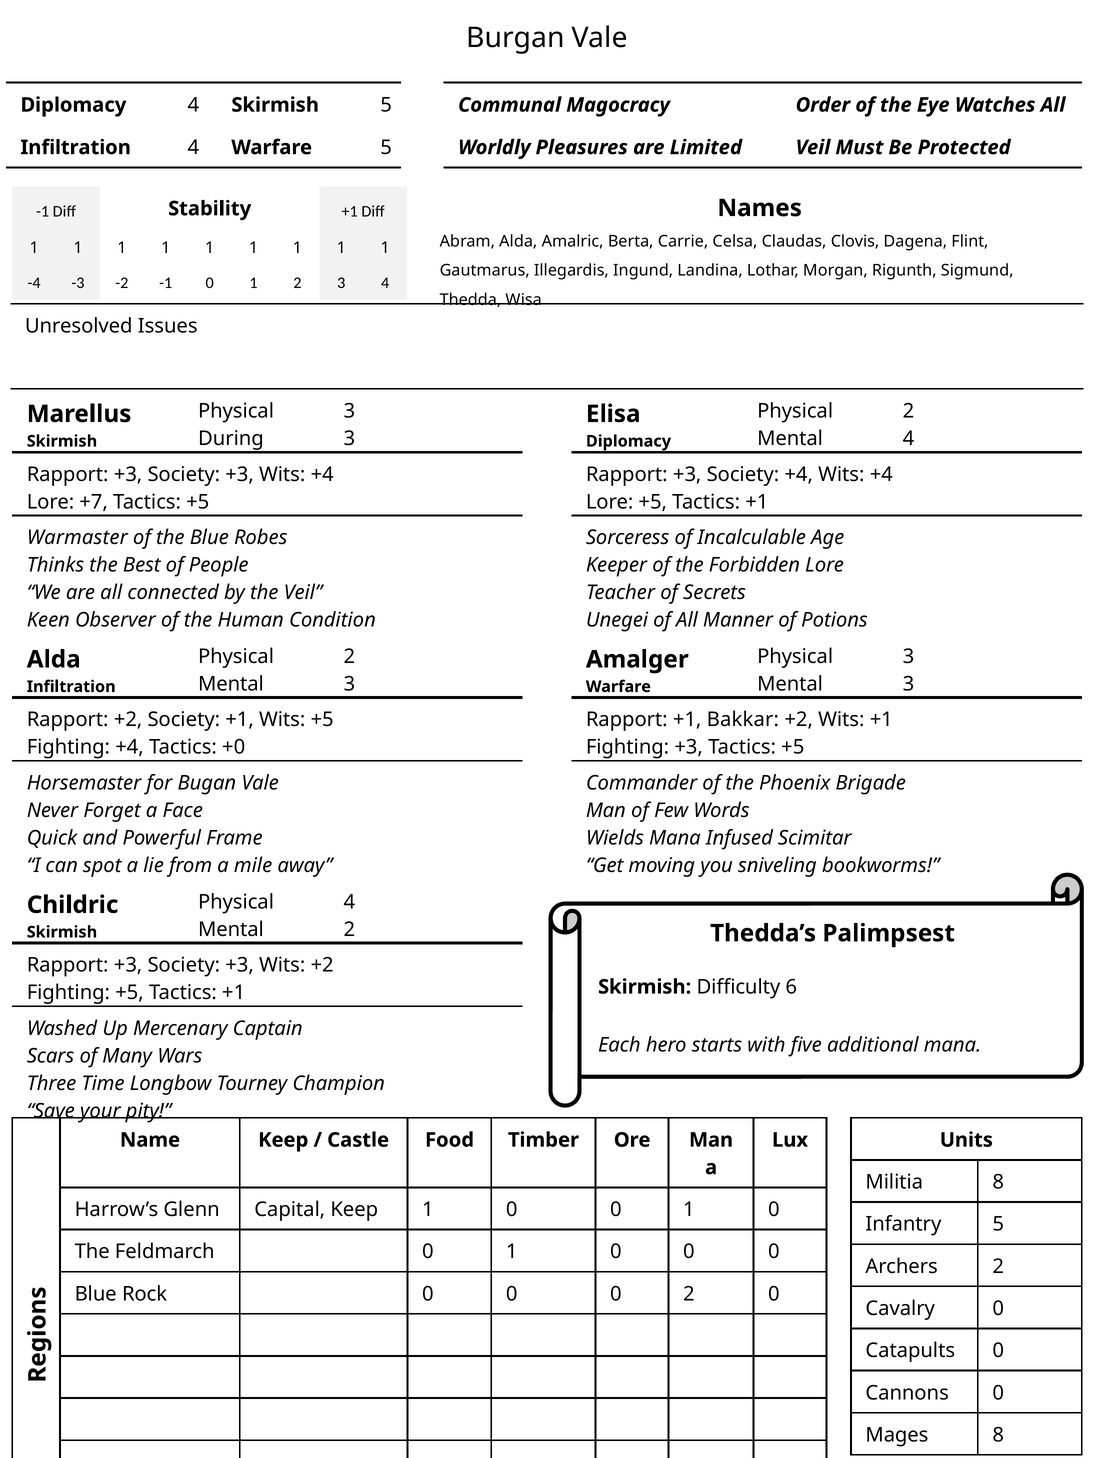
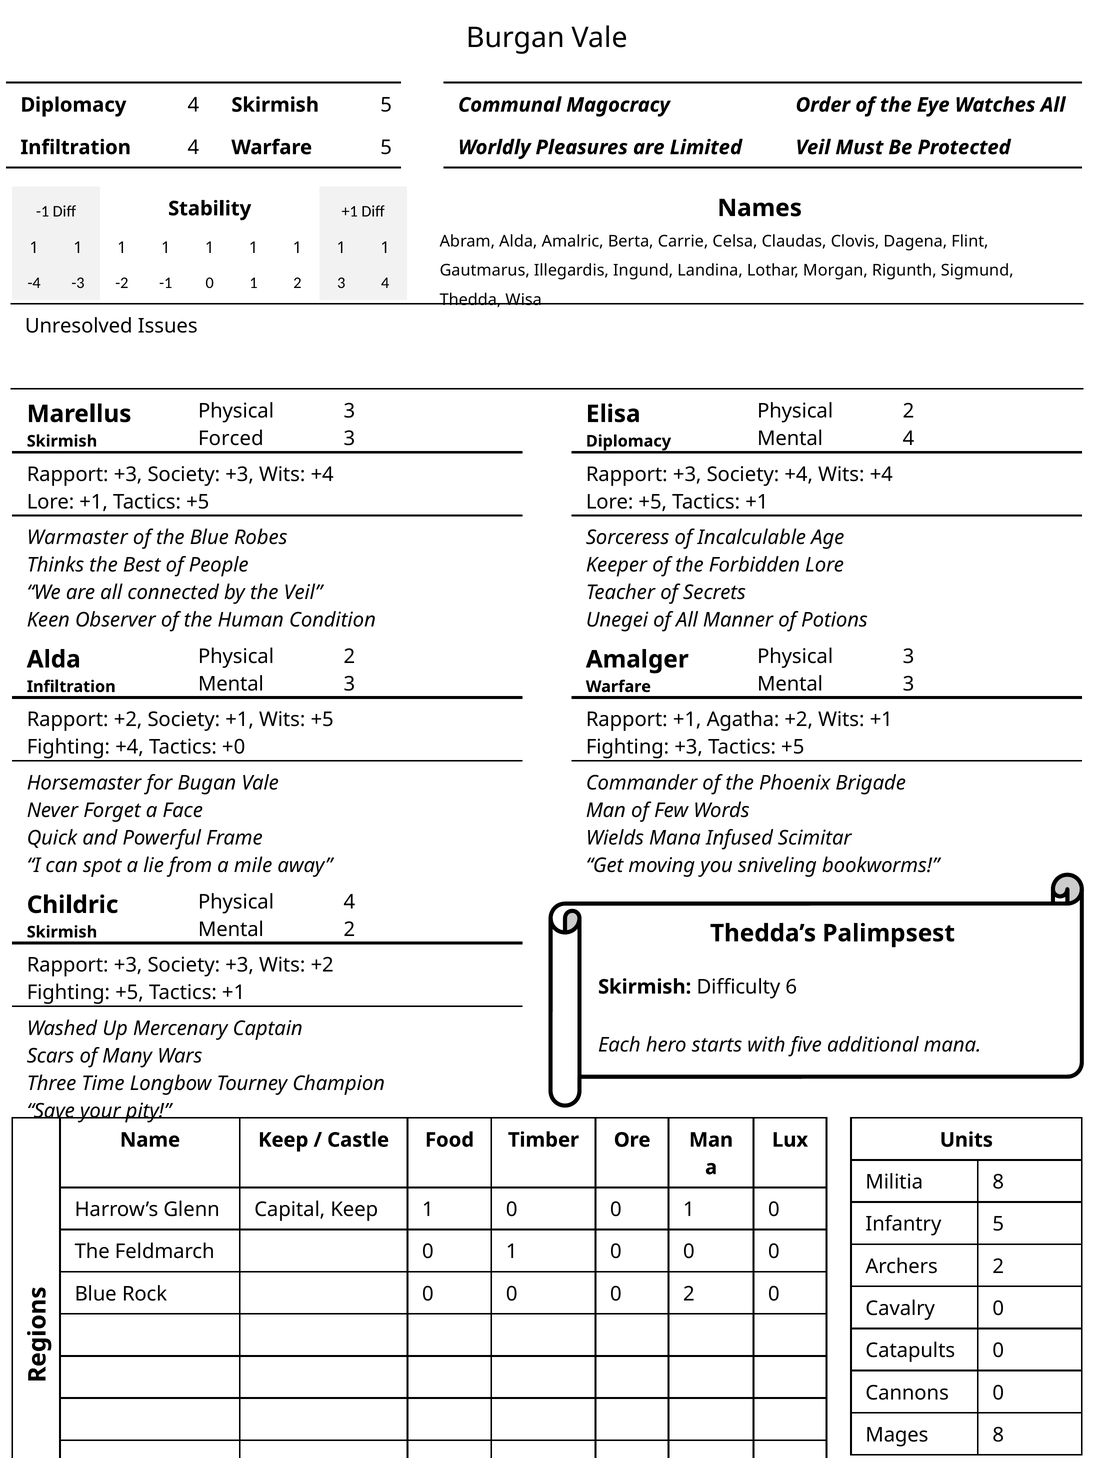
During: During -> Forced (231, 439)
Lore +7: +7 -> +1 (94, 502)
Bakkar: Bakkar -> Agatha (743, 720)
